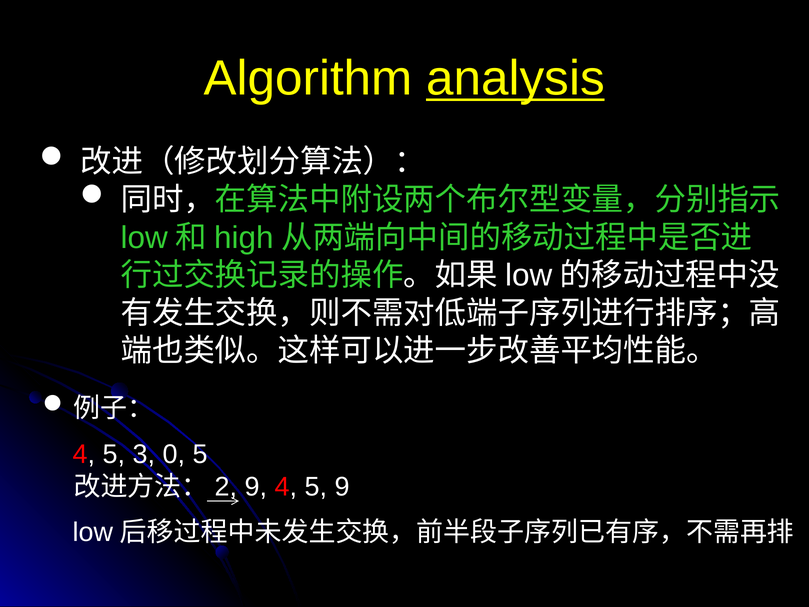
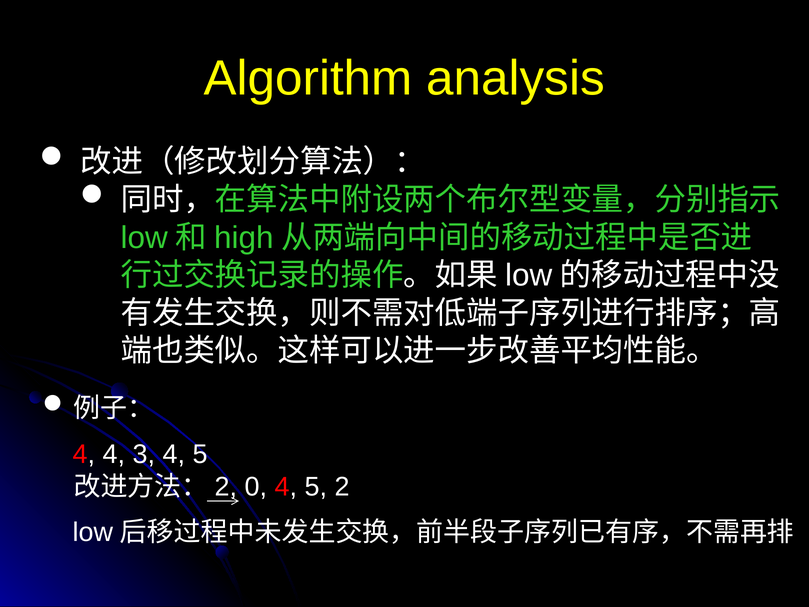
analysis underline: present -> none (515, 78)
5: 5 -> 4 (114, 454)
3 0: 0 -> 4 (174, 454)
9: 9 -> 0 (256, 486)
5 9: 9 -> 2 (342, 486)
